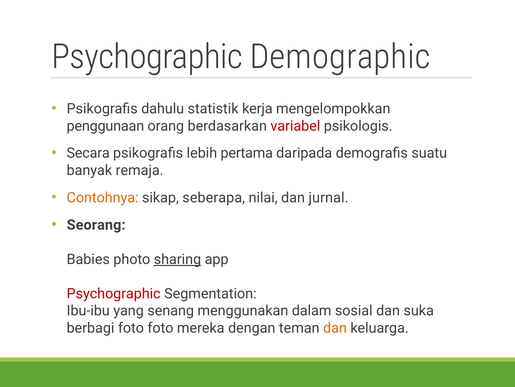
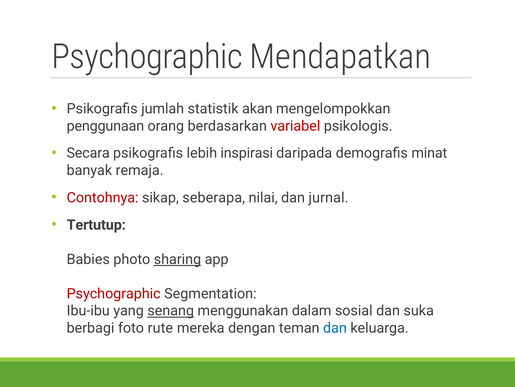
Demographic: Demographic -> Mendapatkan (340, 57)
dahulu: dahulu -> jumlah (163, 109)
kerja: kerja -> akan (257, 109)
pertama: pertama -> inspirasi (247, 153)
suatu: suatu -> minat (429, 153)
Contohnya colour: orange -> red (103, 197)
Seorang: Seorang -> Tertutup (96, 224)
senang underline: none -> present (171, 310)
foto foto: foto -> rute (160, 327)
dan colour: orange -> blue (335, 327)
